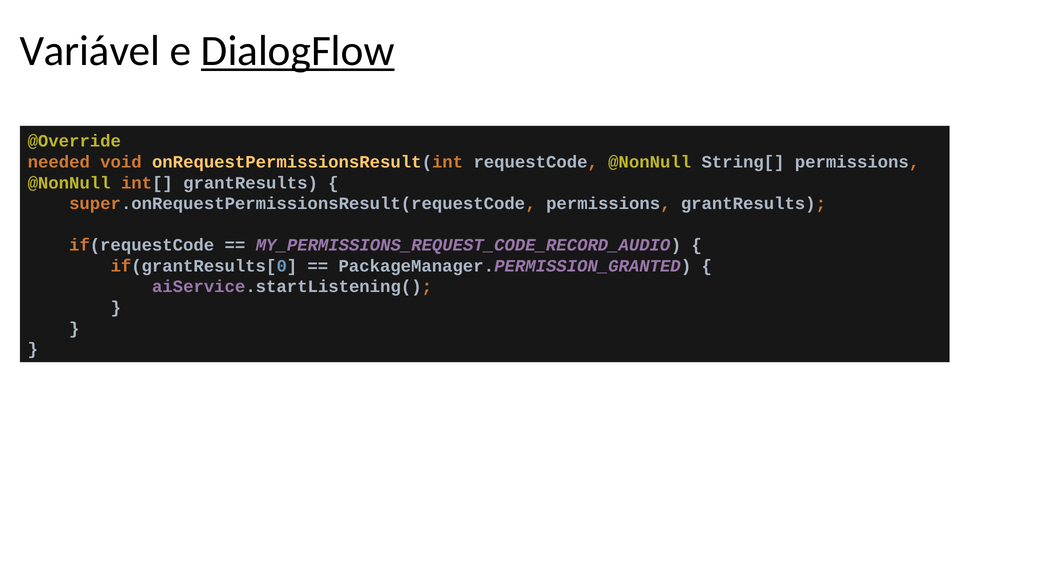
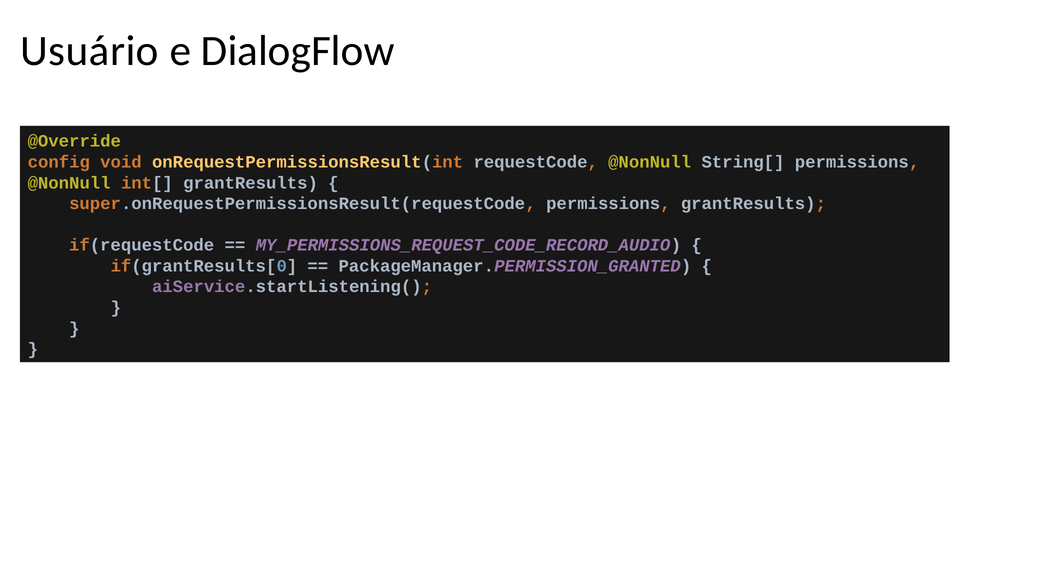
Variável: Variável -> Usuário (89, 51)
DialogFlow underline: present -> none (298, 51)
needed: needed -> config (59, 162)
